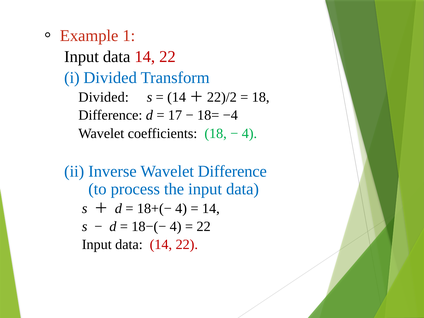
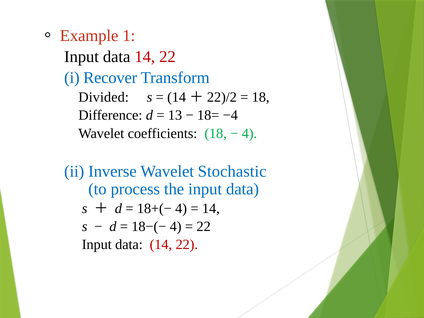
i Divided: Divided -> Recover (110, 78)
17: 17 -> 13 (175, 115)
Wavelet Difference: Difference -> Stochastic (232, 171)
